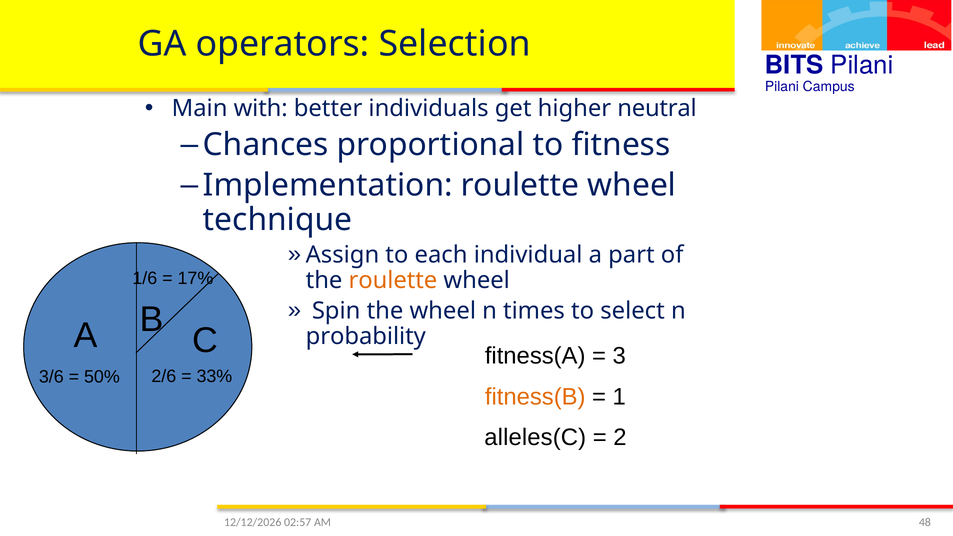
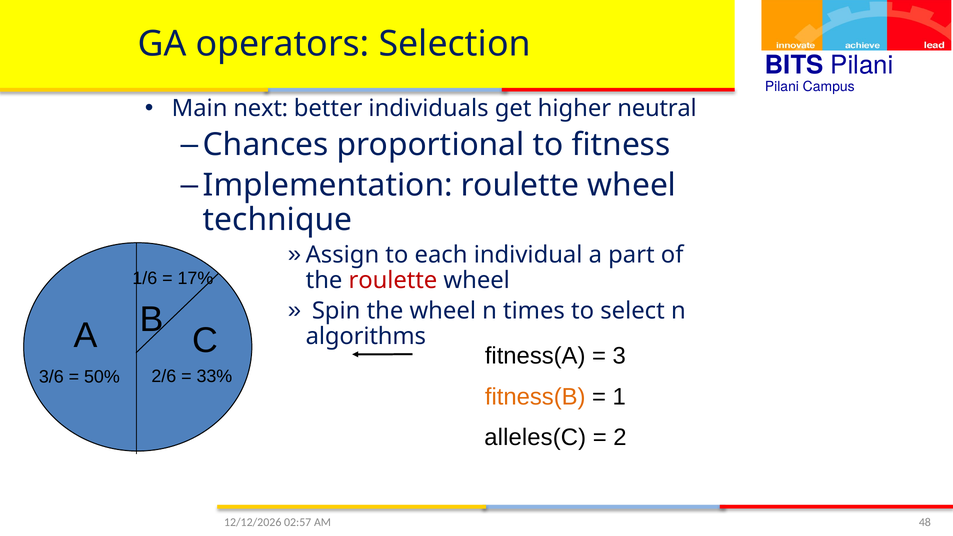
with: with -> next (261, 108)
roulette colour: orange -> red (393, 280)
probability: probability -> algorithms (366, 337)
